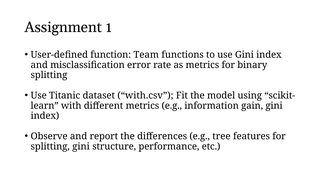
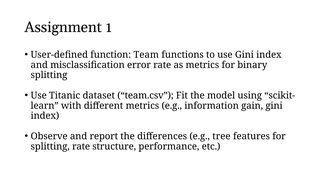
with.csv: with.csv -> team.csv (145, 95)
splitting gini: gini -> rate (81, 146)
